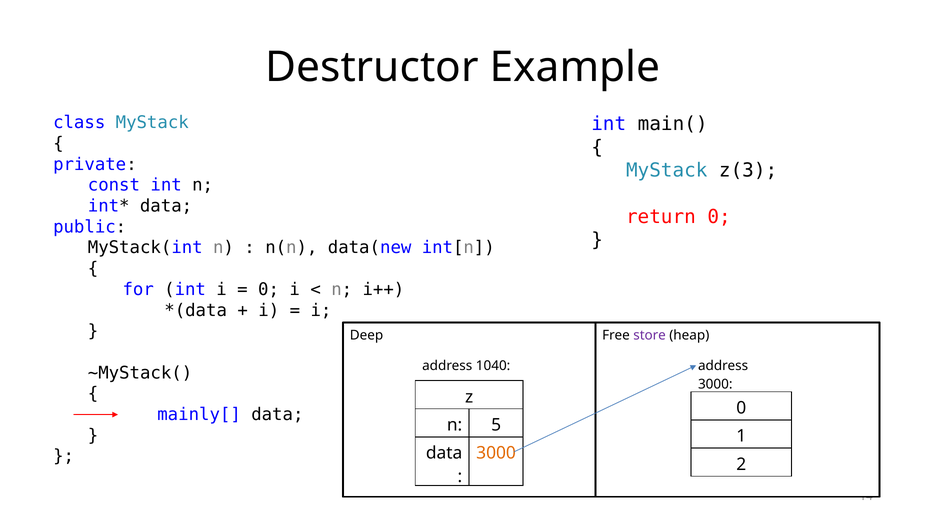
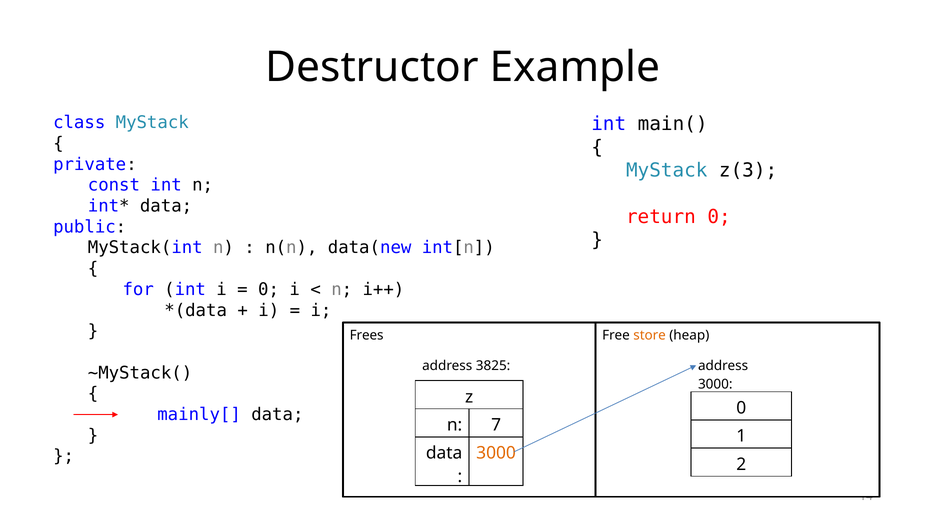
Deep: Deep -> Frees (367, 335)
store colour: purple -> orange (650, 335)
1040: 1040 -> 3825 (493, 366)
5: 5 -> 7 (496, 425)
